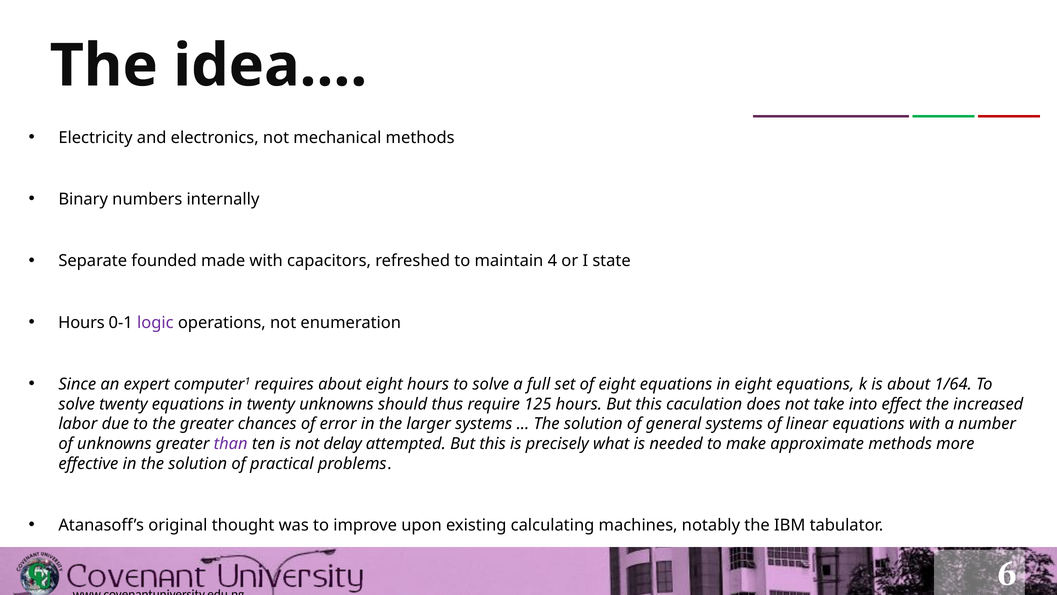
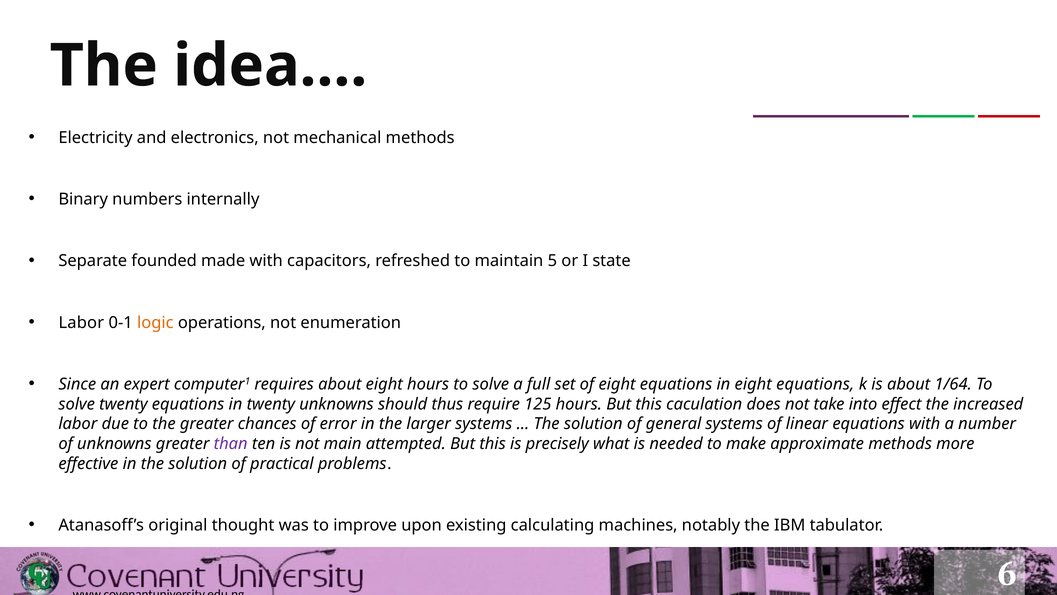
4: 4 -> 5 (552, 261)
Hours: Hours -> Labor (81, 322)
logic colour: purple -> orange (155, 322)
delay: delay -> main (343, 443)
